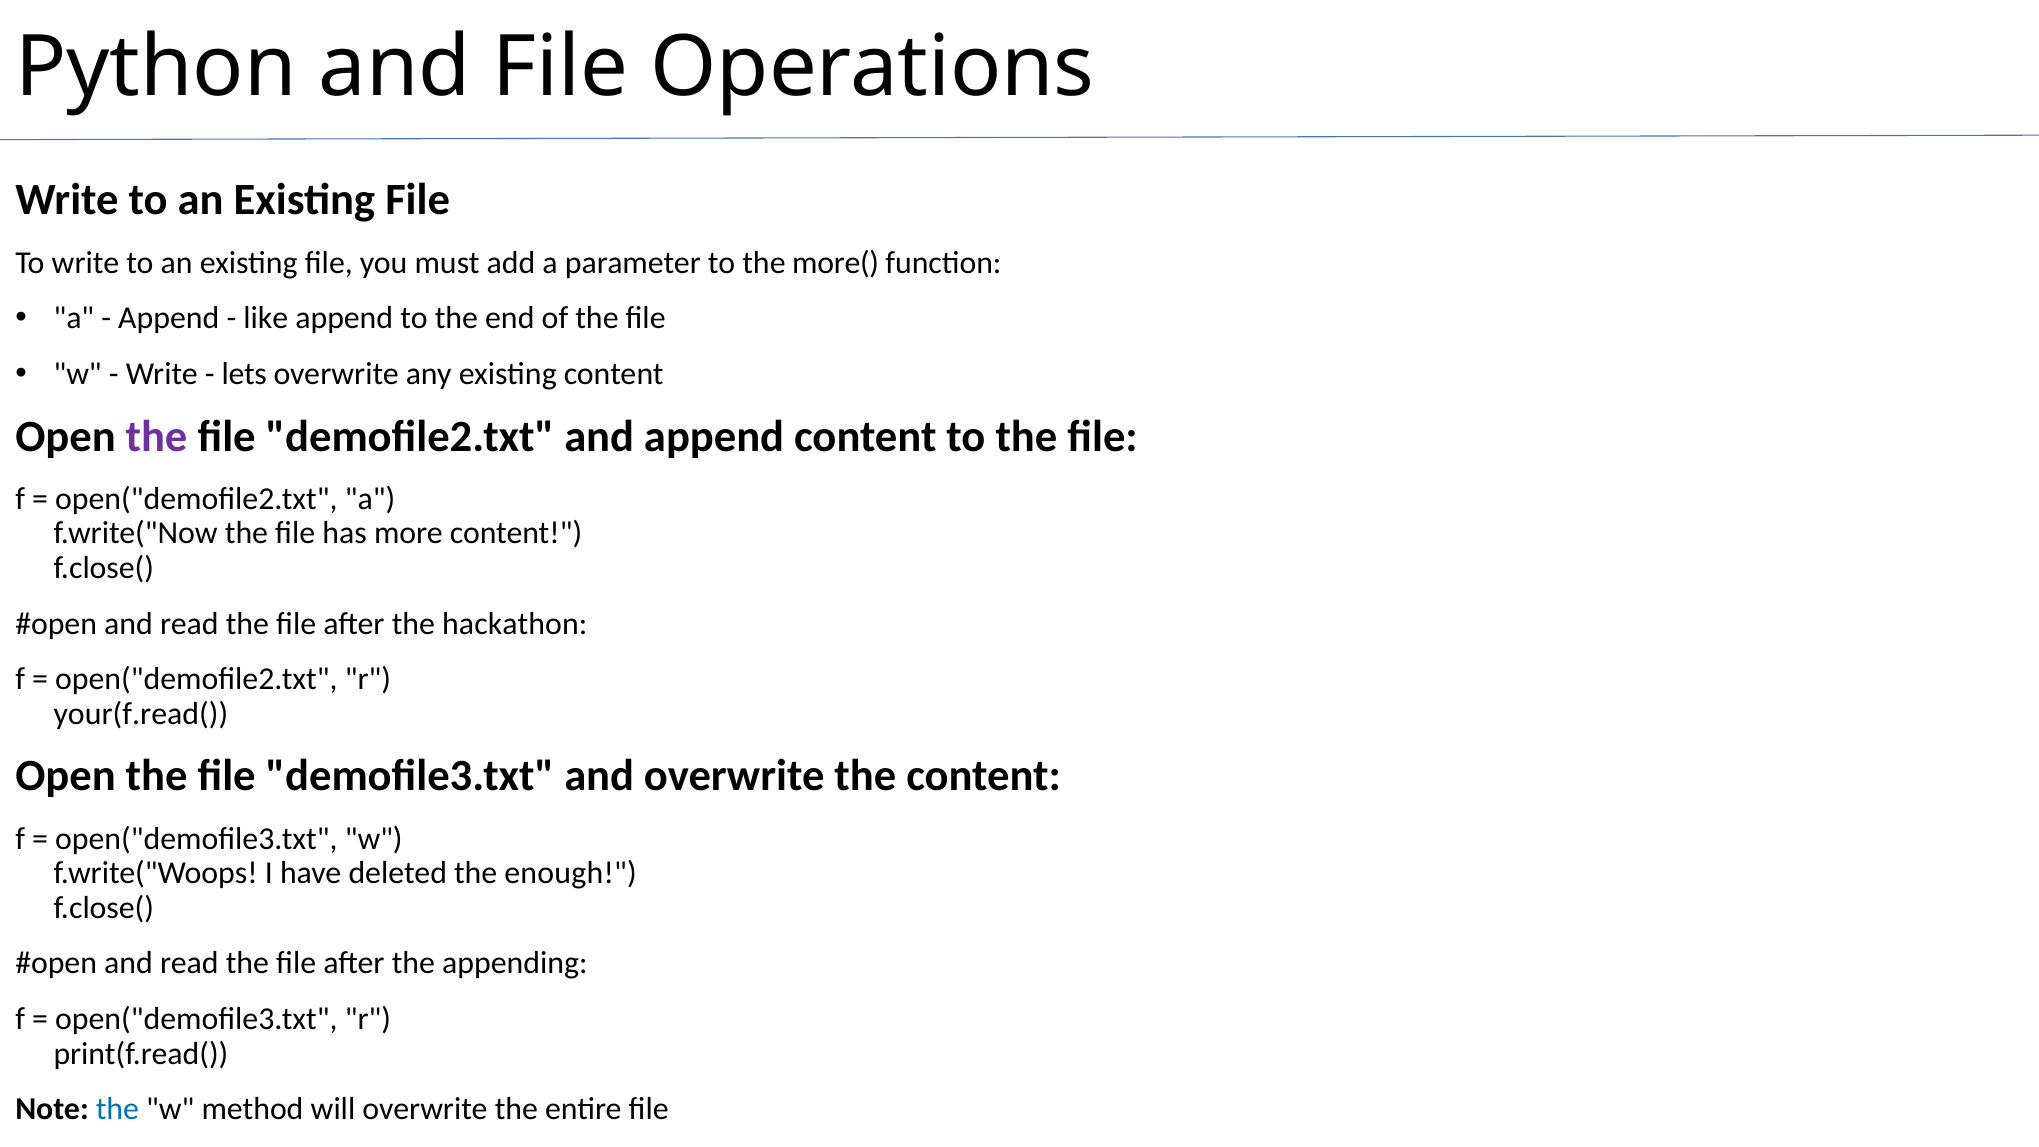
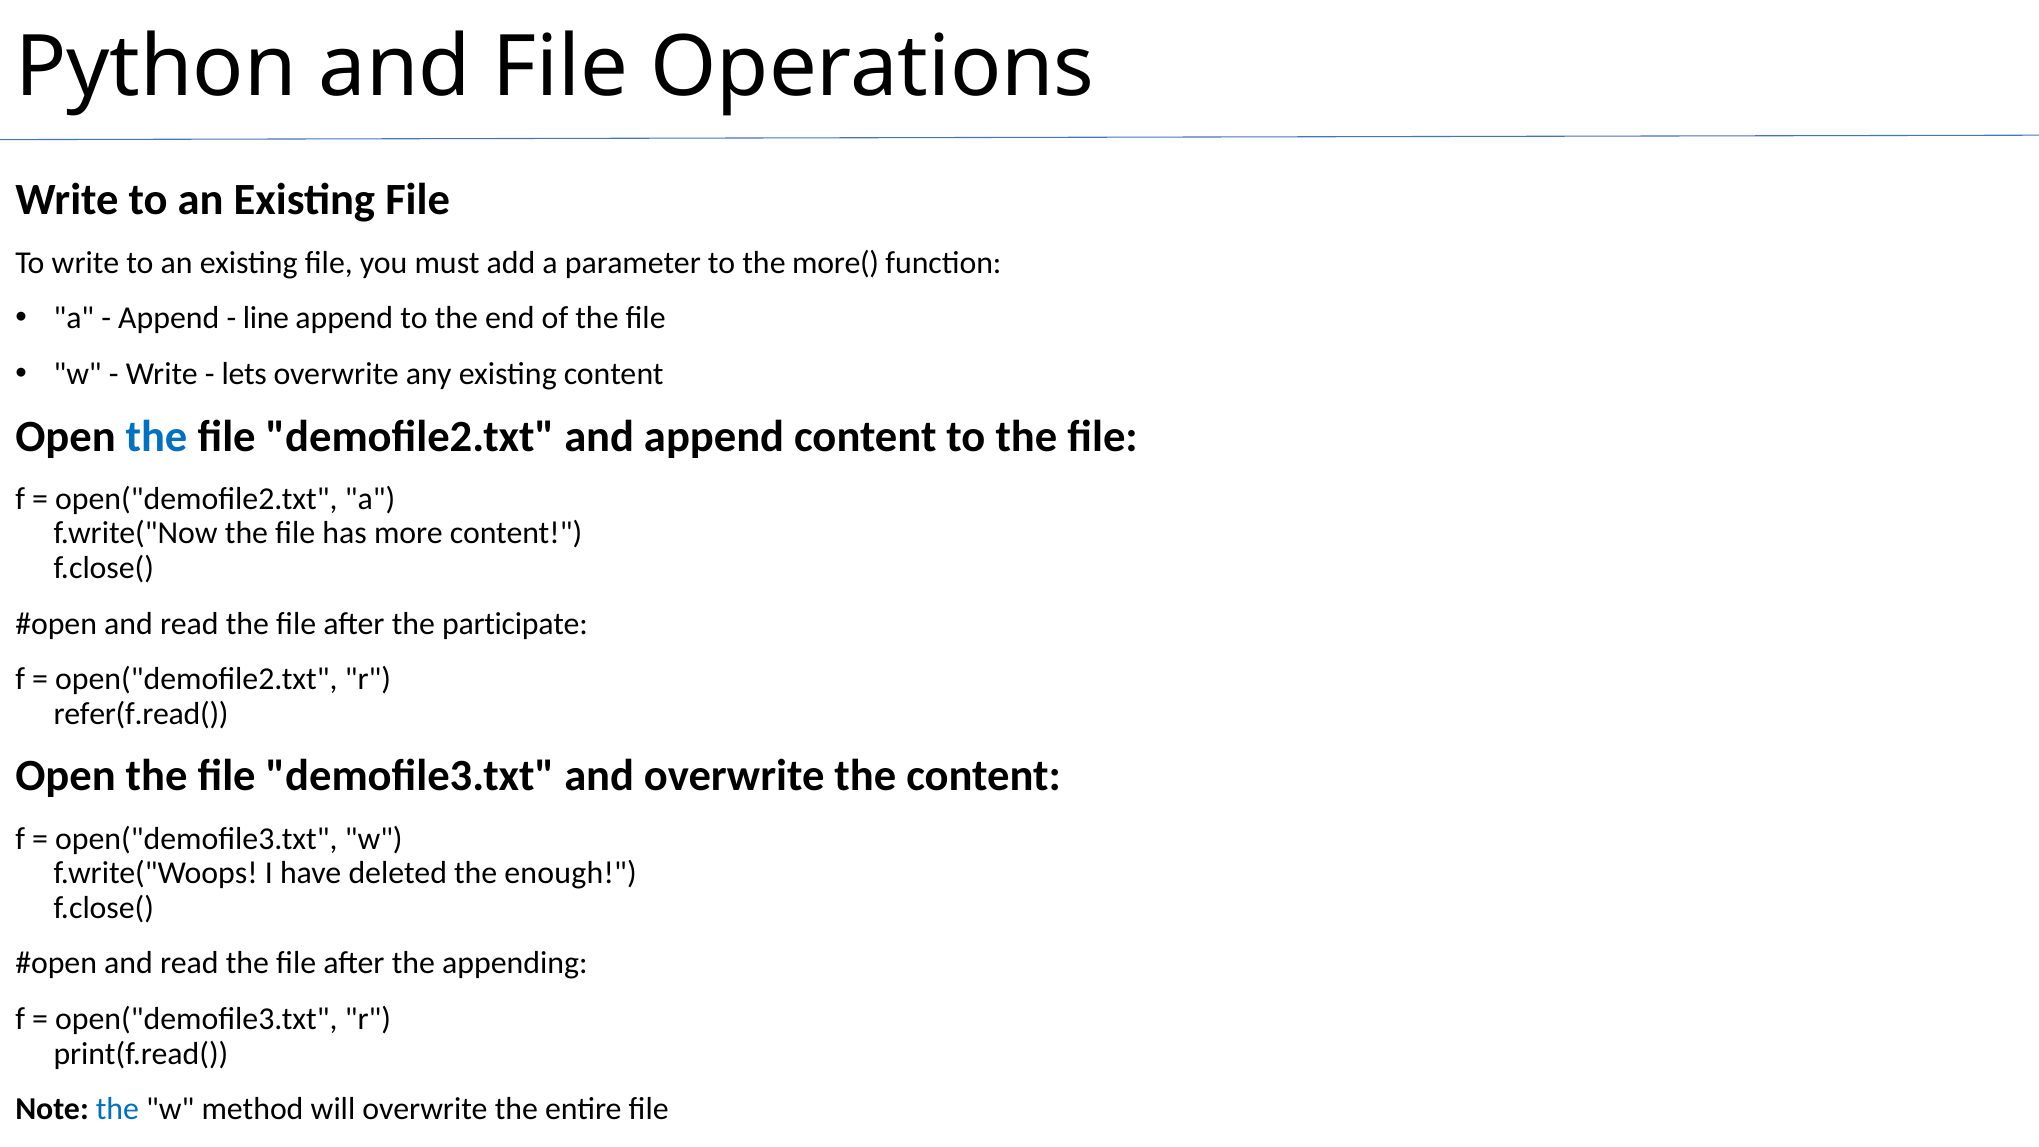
like: like -> line (266, 318)
the colour: purple -> blue (157, 436)
hackathon: hackathon -> participate (515, 624)
your(f.read(: your(f.read( -> refer(f.read( (141, 714)
